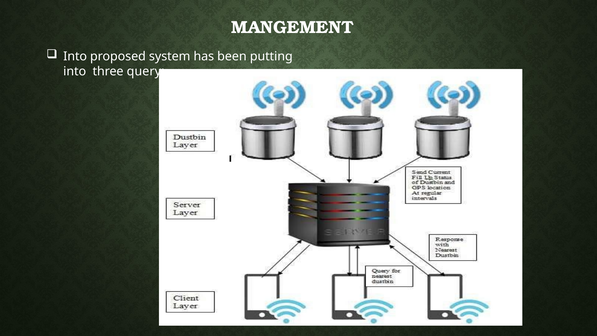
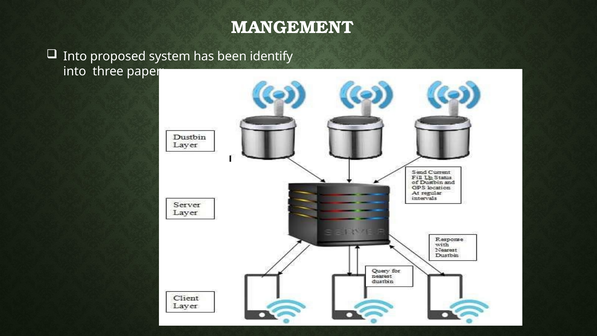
putting: putting -> identify (271, 56)
query: query -> paper (146, 71)
